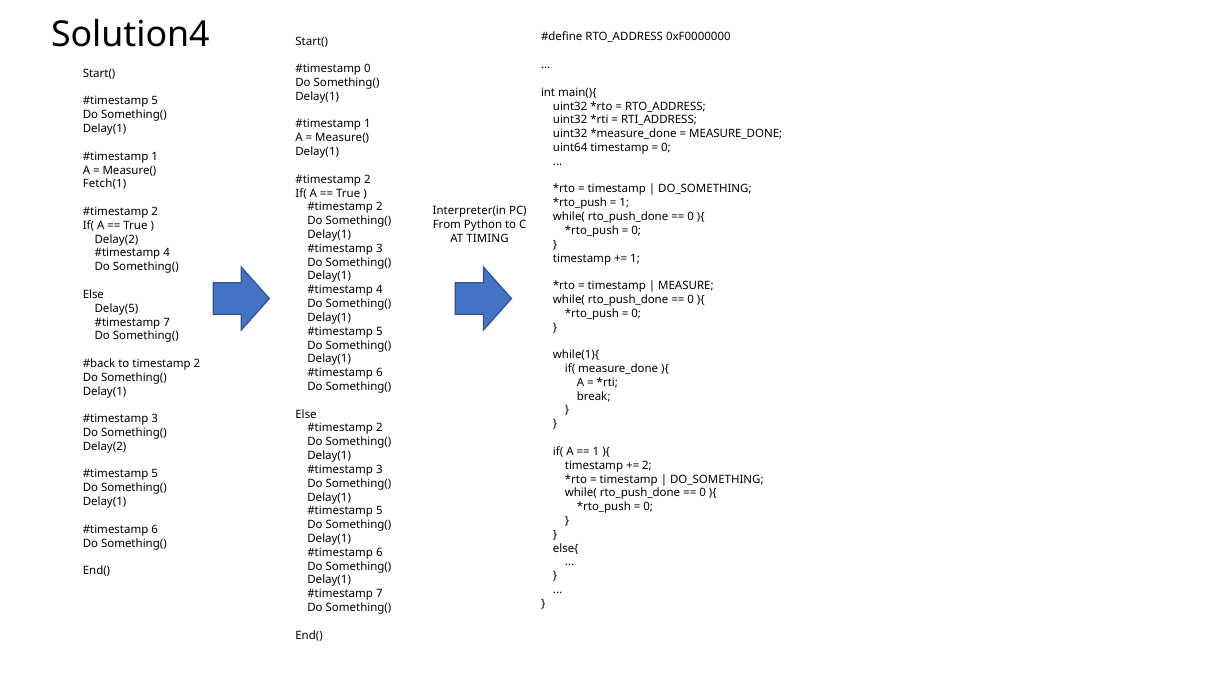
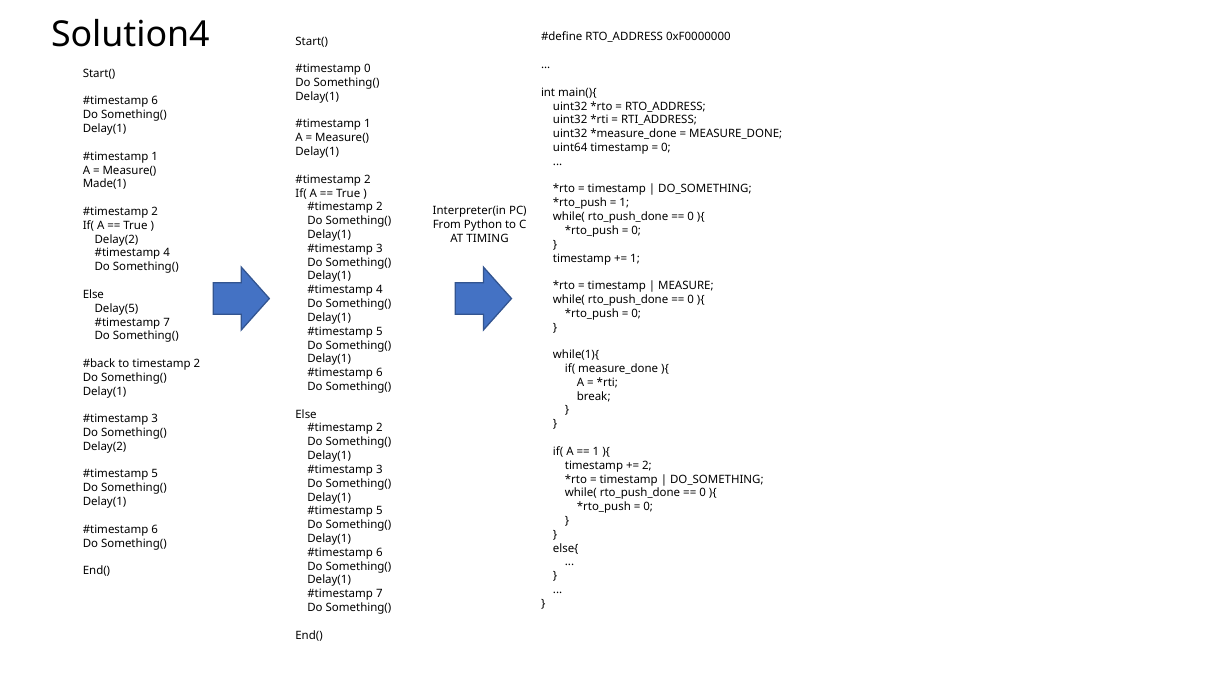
5: 5 -> 6 (155, 101)
Fetch(1: Fetch(1 -> Made(1 (105, 184)
